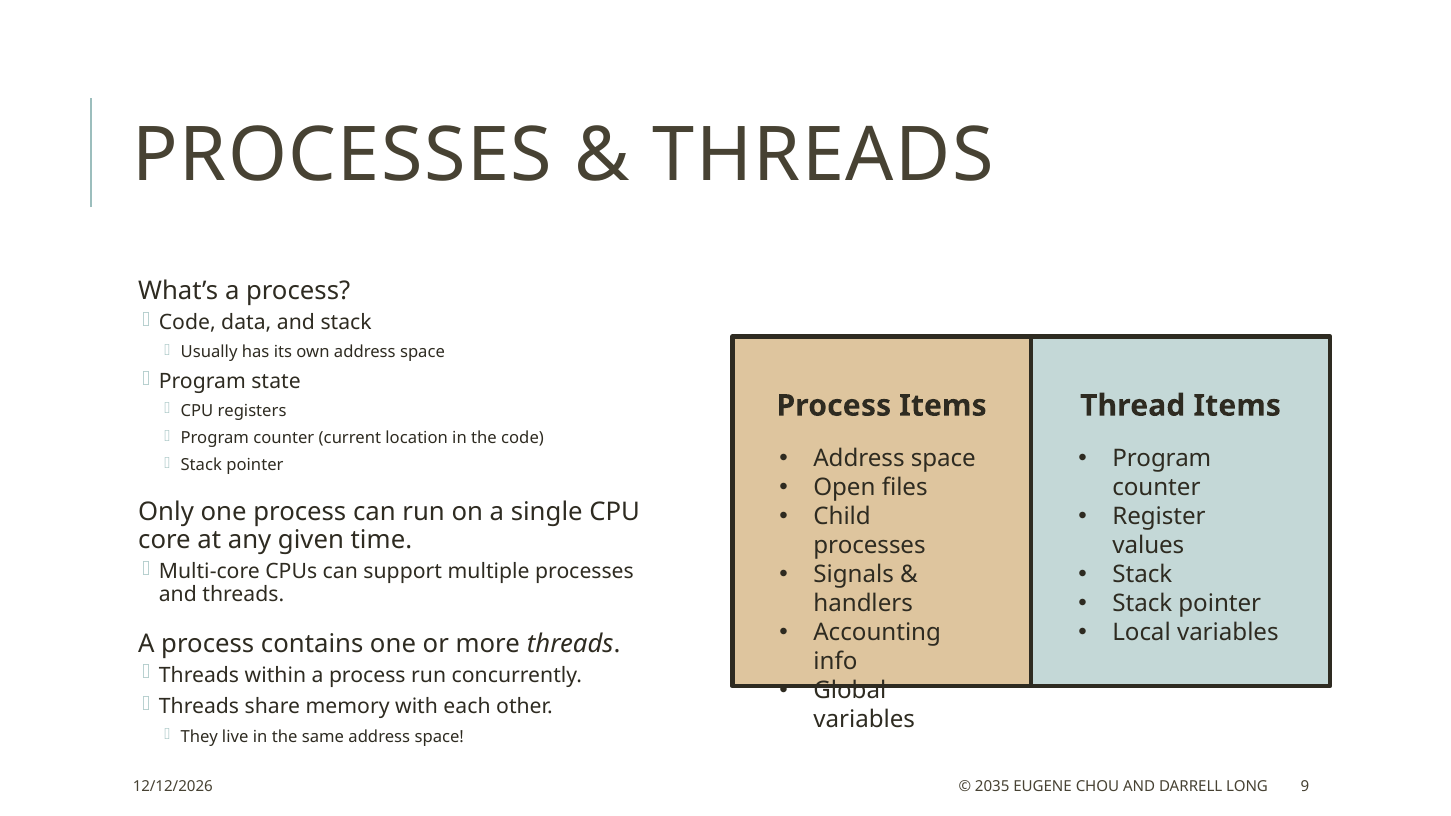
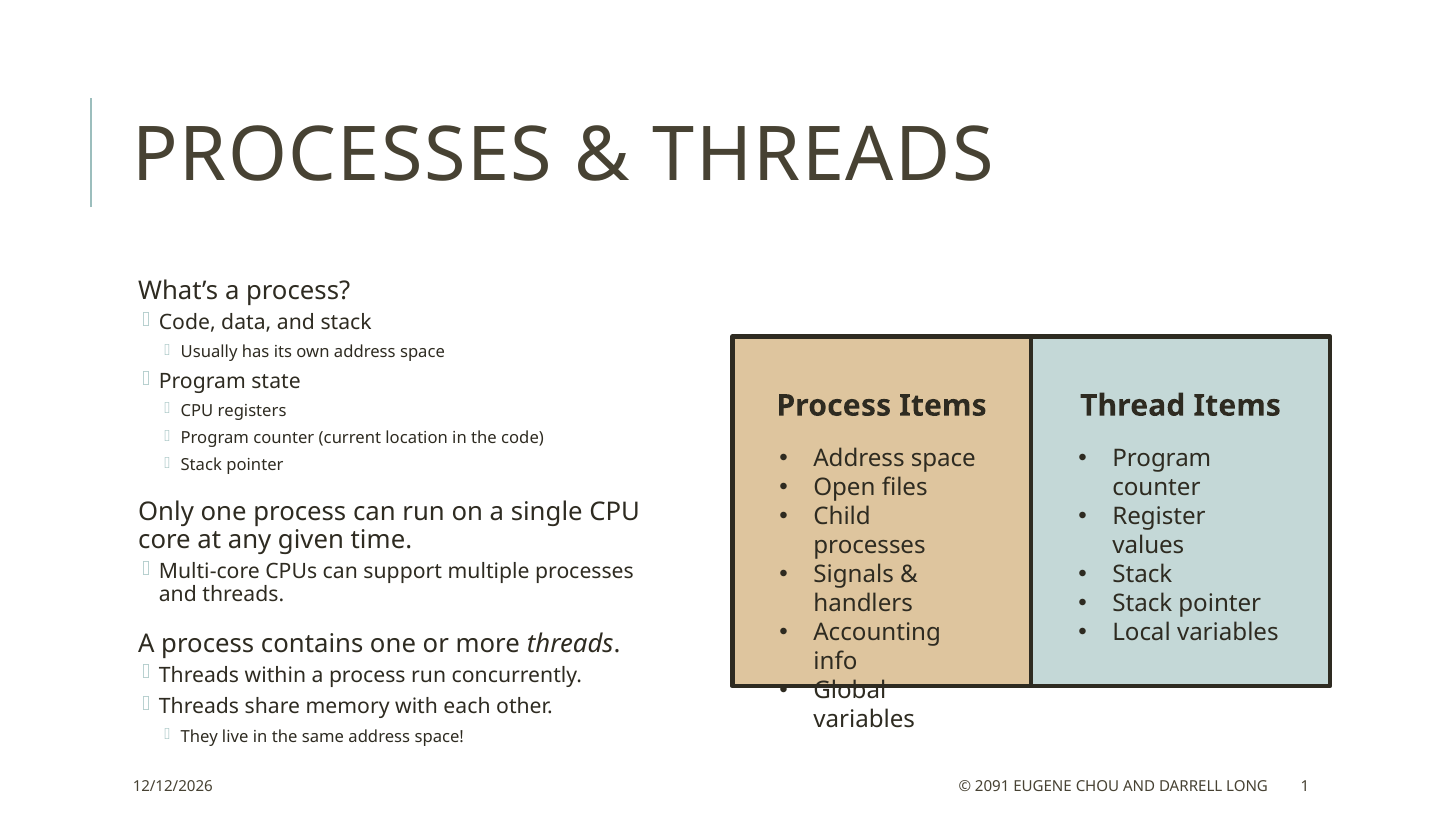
2035: 2035 -> 2091 (992, 786)
9: 9 -> 1 (1305, 786)
